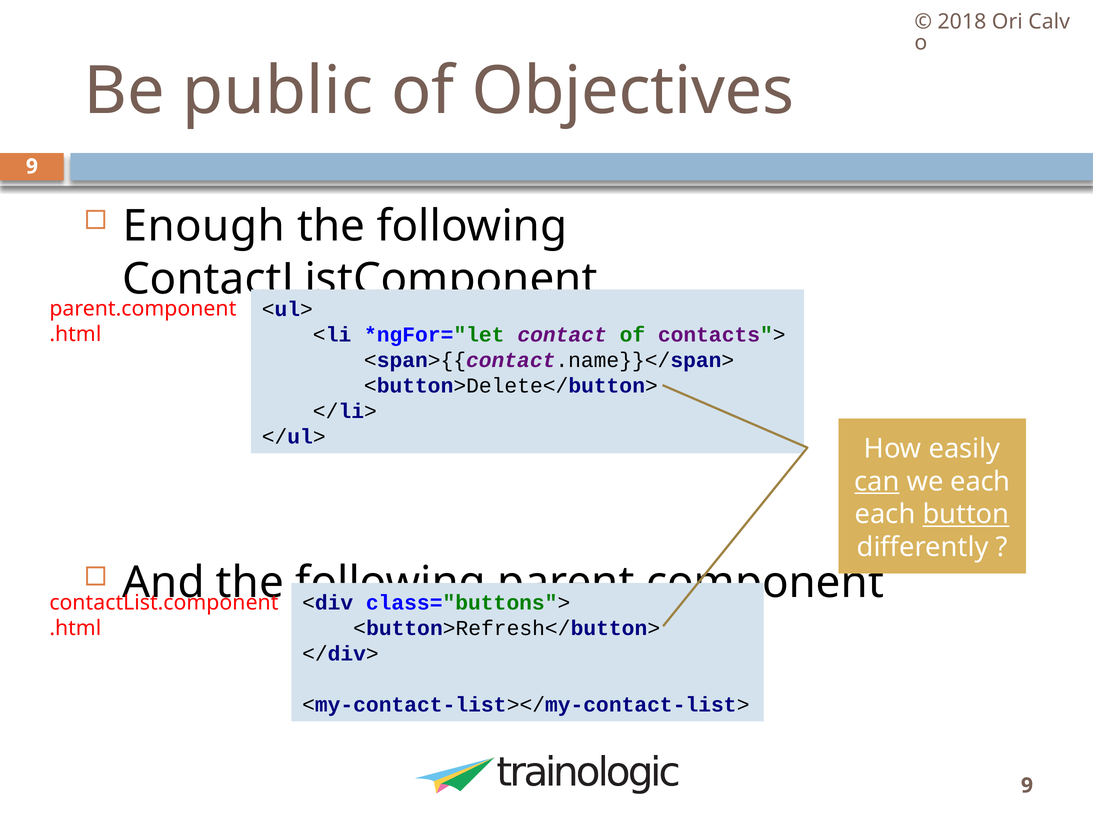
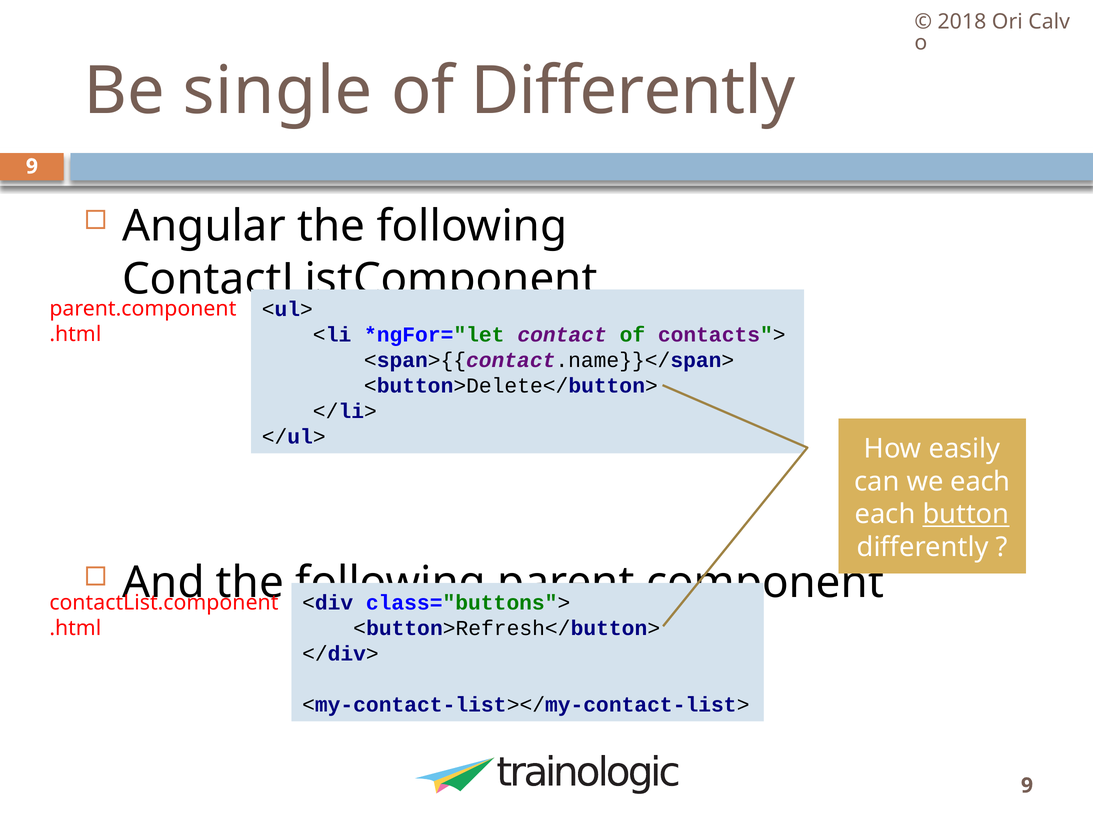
public: public -> single (278, 91)
of Objectives: Objectives -> Differently (633, 91)
Enough: Enough -> Angular (204, 226)
can underline: present -> none (877, 481)
